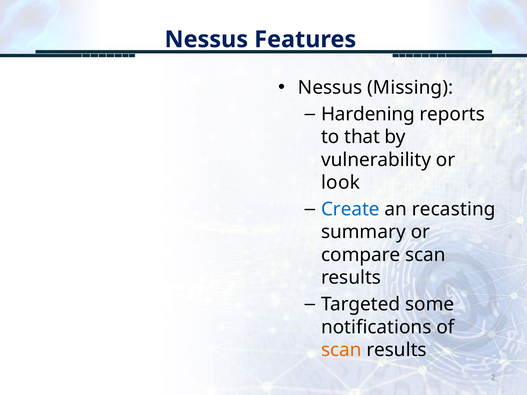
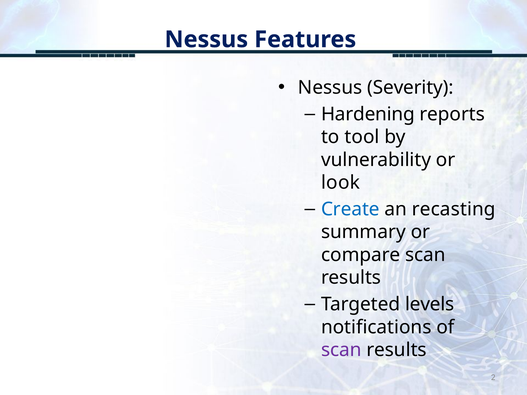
Missing: Missing -> Severity (410, 88)
that: that -> tool (362, 137)
some: some -> levels (430, 304)
scan colour: orange -> purple (341, 350)
